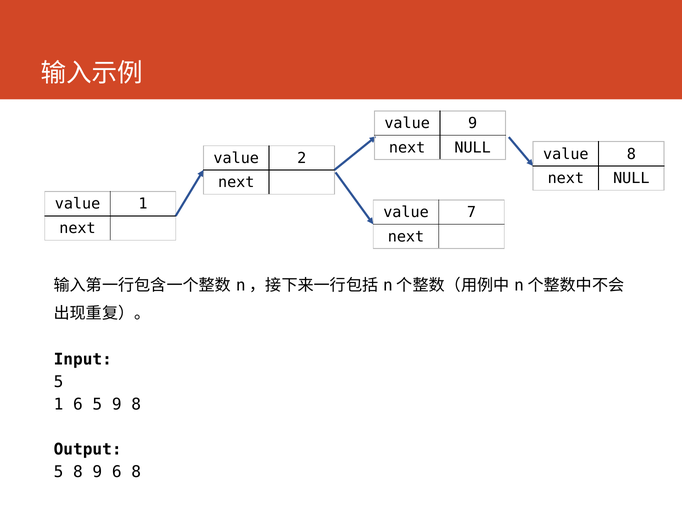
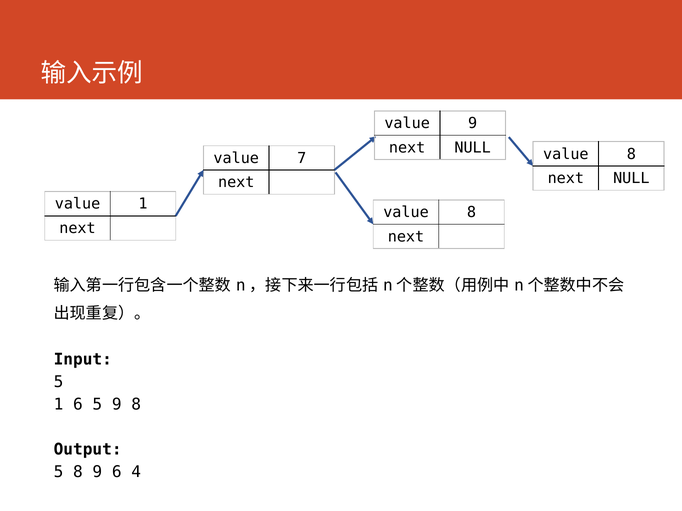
2: 2 -> 7 (302, 158)
7: 7 -> 8 (471, 213)
6 8: 8 -> 4 (136, 472)
